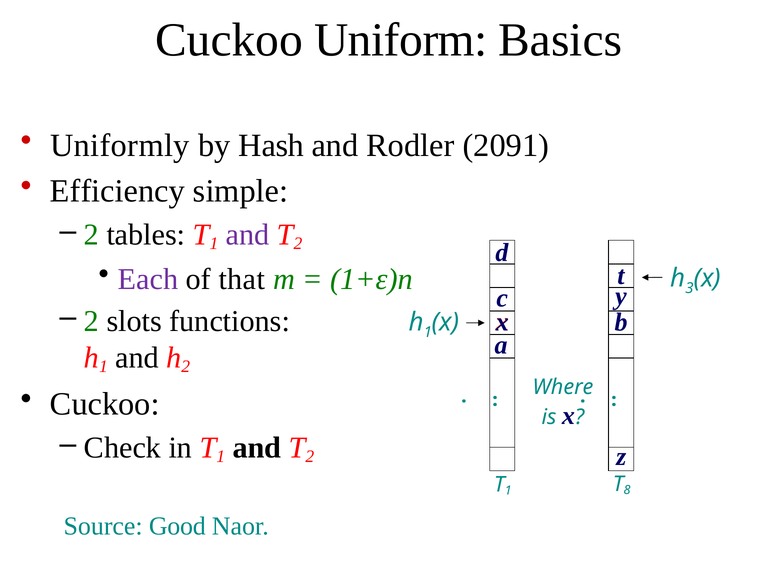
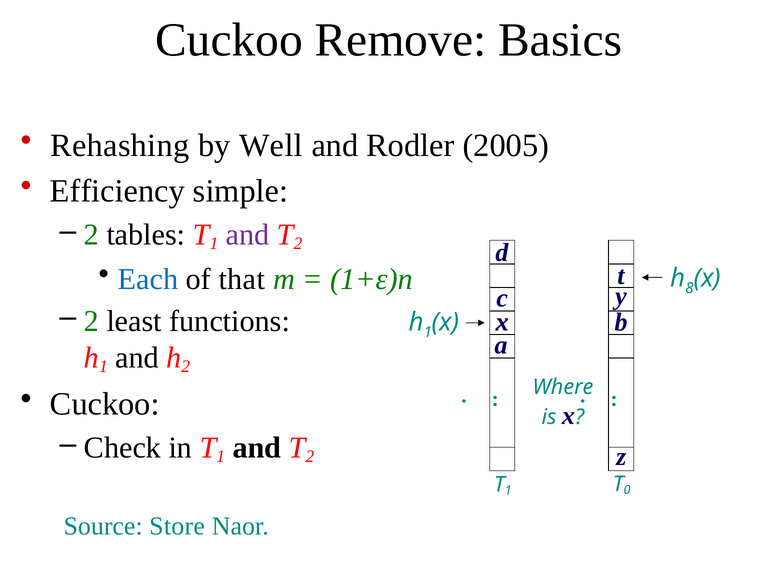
Uniform: Uniform -> Remove (401, 40)
Uniformly: Uniformly -> Rehashing (120, 146)
Hash: Hash -> Well (271, 146)
2091: 2091 -> 2005 (506, 146)
Each colour: purple -> blue (148, 279)
3: 3 -> 8 (689, 288)
slots: slots -> least (134, 321)
8: 8 -> 0 (627, 490)
Good: Good -> Store (177, 526)
